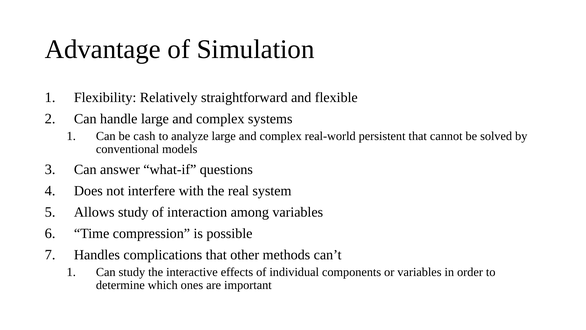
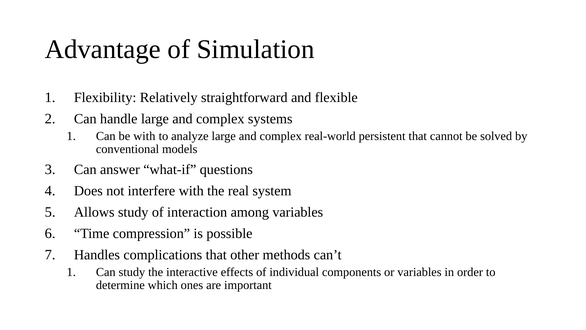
be cash: cash -> with (144, 136)
